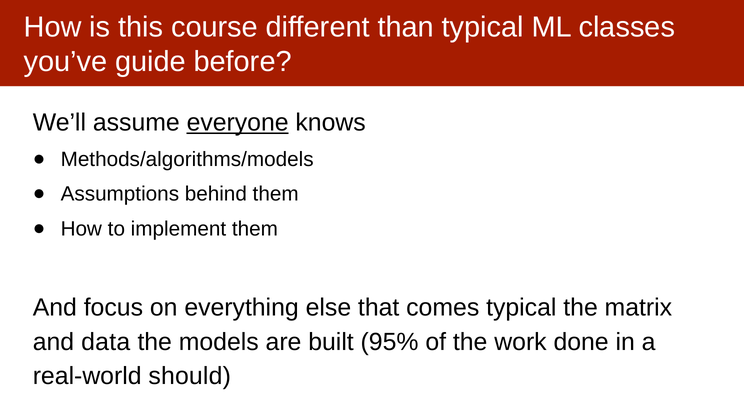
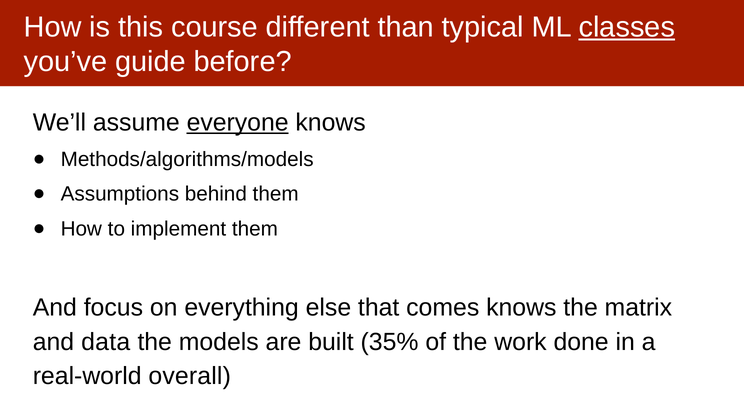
classes underline: none -> present (627, 27)
comes typical: typical -> knows (521, 307)
95%: 95% -> 35% (390, 342)
should: should -> overall (190, 376)
